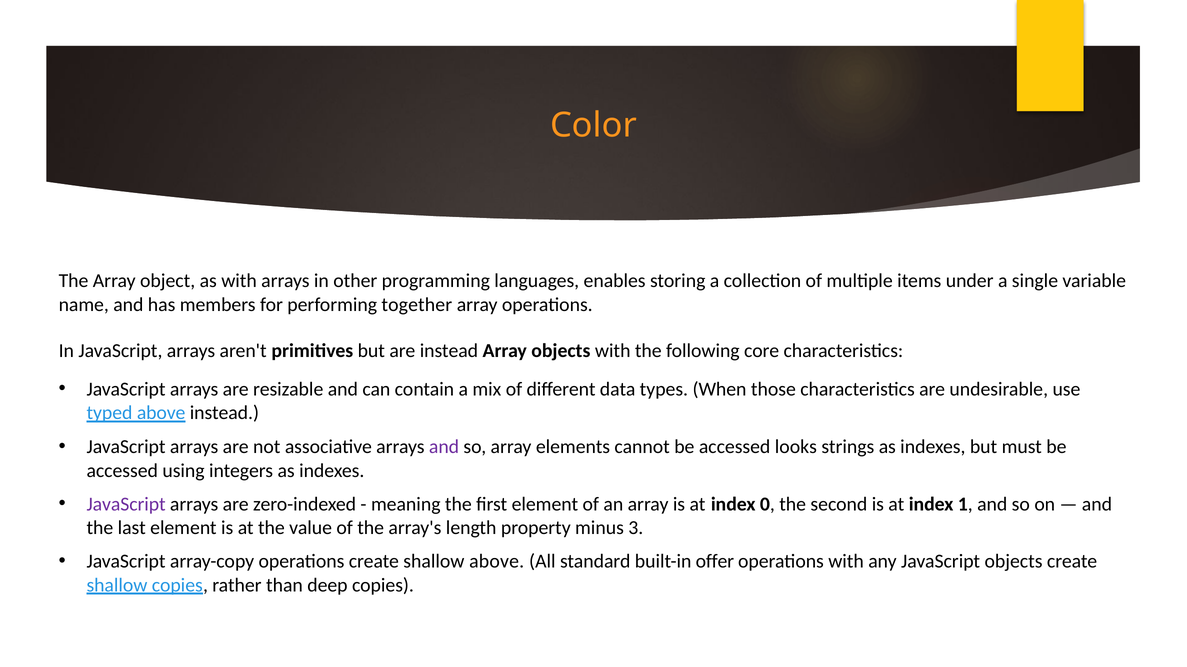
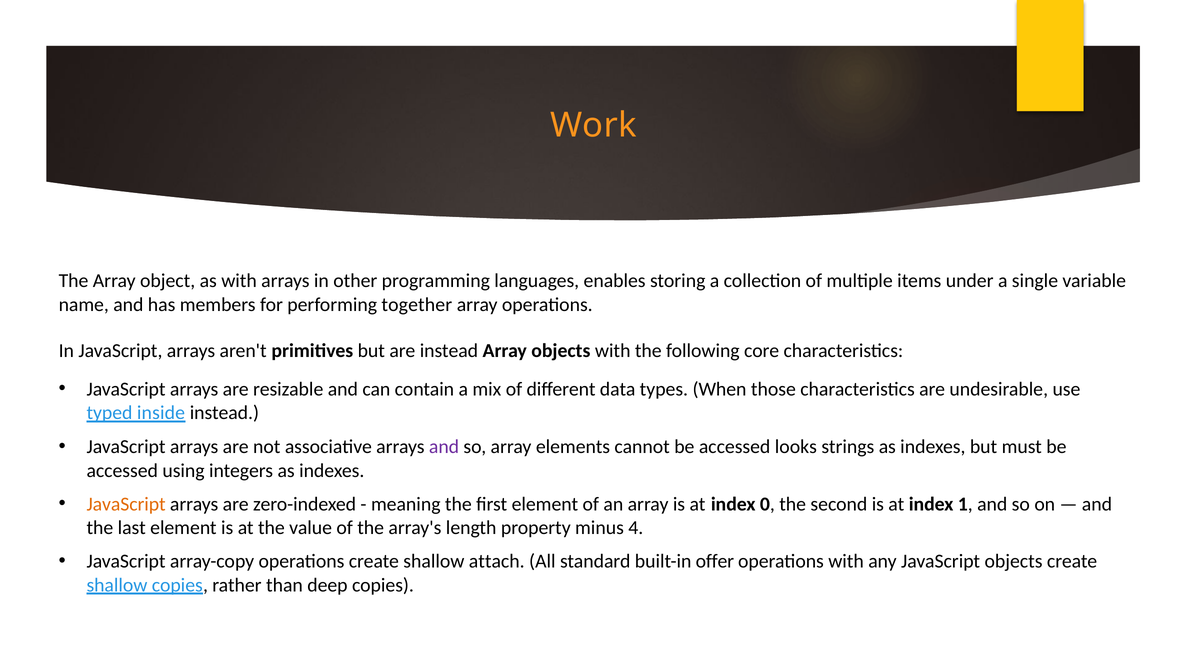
Color: Color -> Work (593, 125)
typed above: above -> inside (161, 413)
JavaScript colour: purple -> orange (126, 505)
3: 3 -> 4 (636, 528)
shallow above: above -> attach (497, 562)
